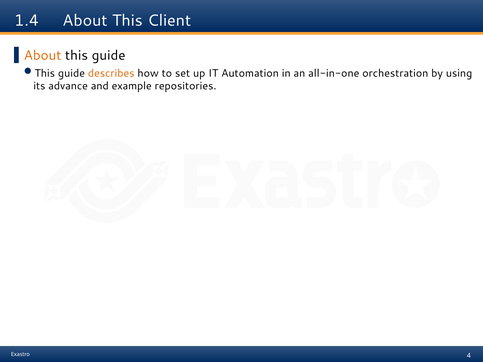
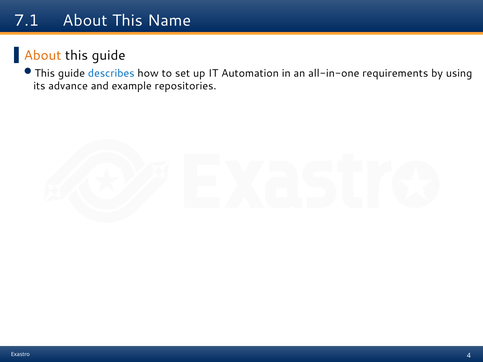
1.4: 1.4 -> 7.1 (27, 21)
Client: Client -> Name (169, 21)
describes colour: orange -> blue (111, 73)
orchestration: orchestration -> requirements (395, 73)
